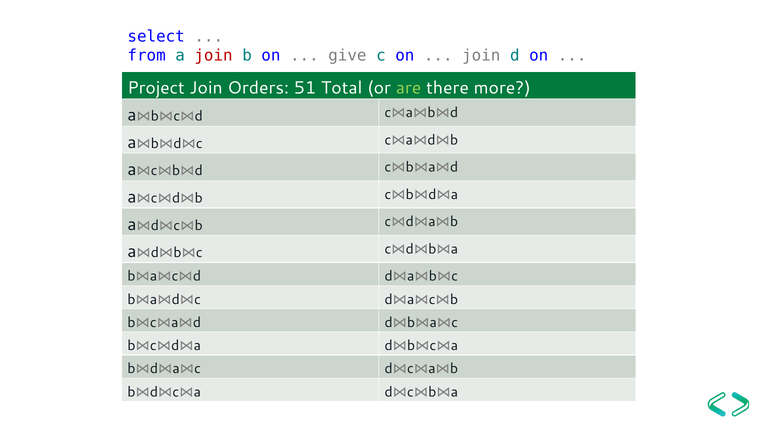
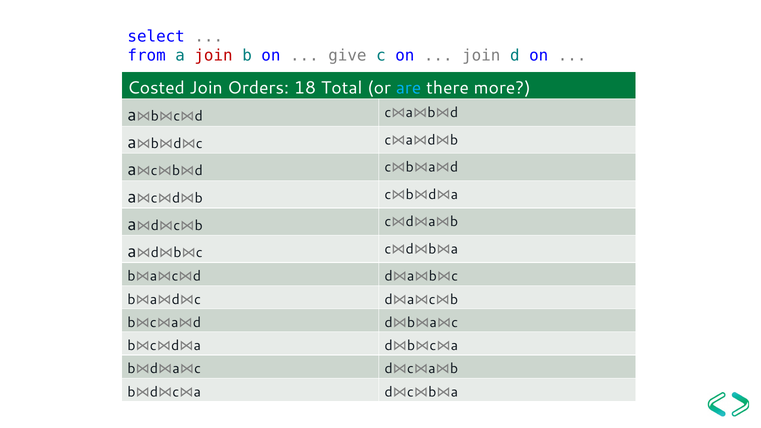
Project: Project -> Costed (156, 88)
51: 51 -> 18 (305, 88)
are colour: light green -> light blue (409, 88)
